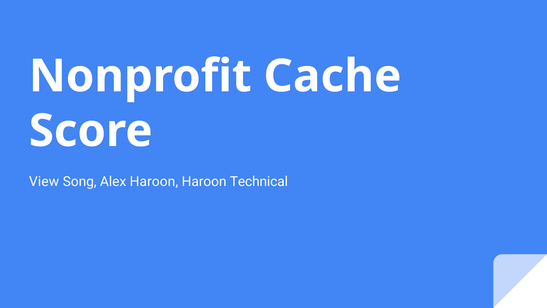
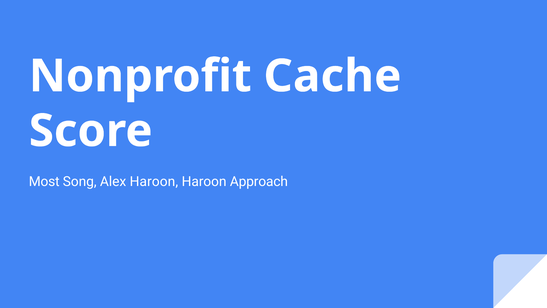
View: View -> Most (44, 181)
Technical: Technical -> Approach (259, 181)
